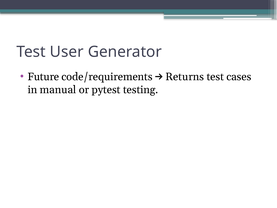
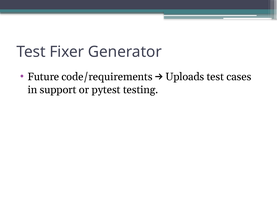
User: User -> Fixer (67, 52)
Returns: Returns -> Uploads (185, 77)
manual: manual -> support (58, 90)
